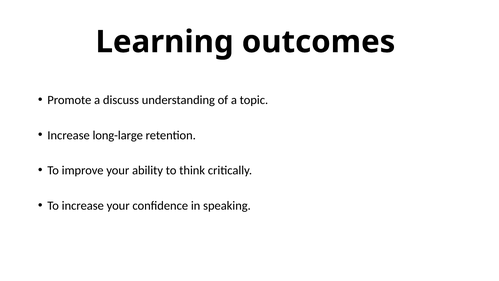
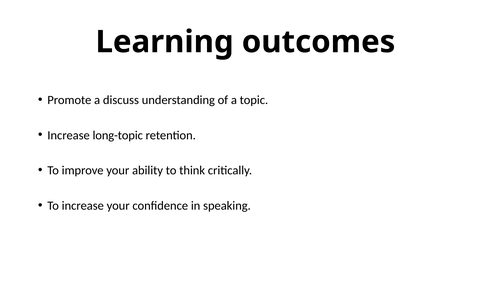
long-large: long-large -> long-topic (118, 135)
